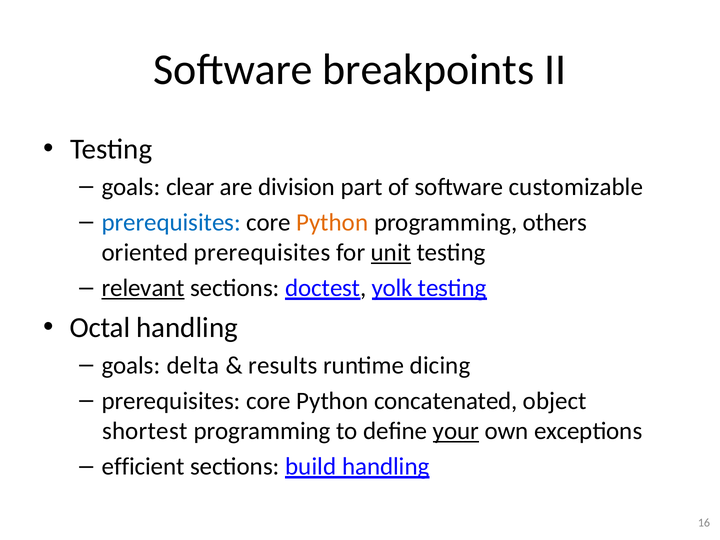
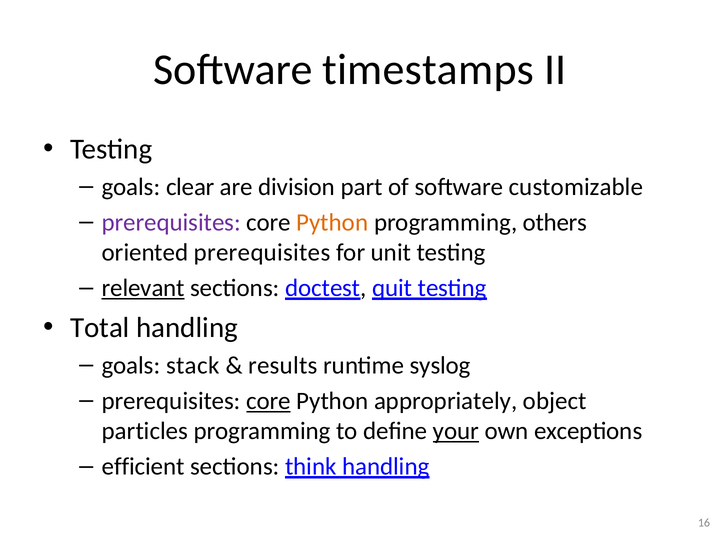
breakpoints: breakpoints -> timestamps (428, 70)
prerequisites colour: blue -> purple (171, 222)
unit underline: present -> none (391, 252)
yolk: yolk -> quit (392, 288)
Octal: Octal -> Total (100, 328)
delta: delta -> stack (193, 365)
dicing: dicing -> syslog (440, 365)
core underline: none -> present (269, 401)
concatenated: concatenated -> appropriately (446, 401)
shortest: shortest -> particles (145, 431)
build: build -> think (311, 466)
